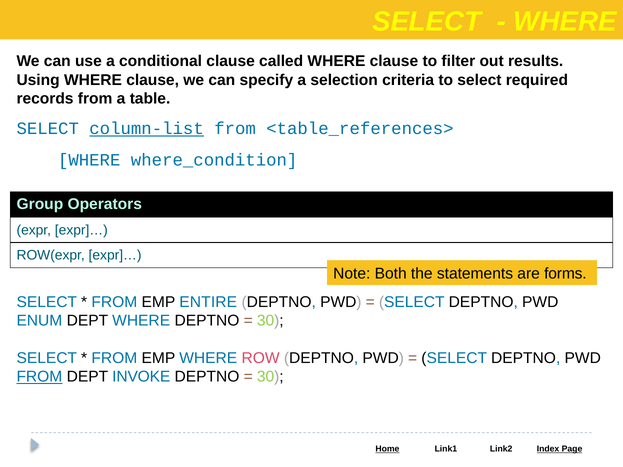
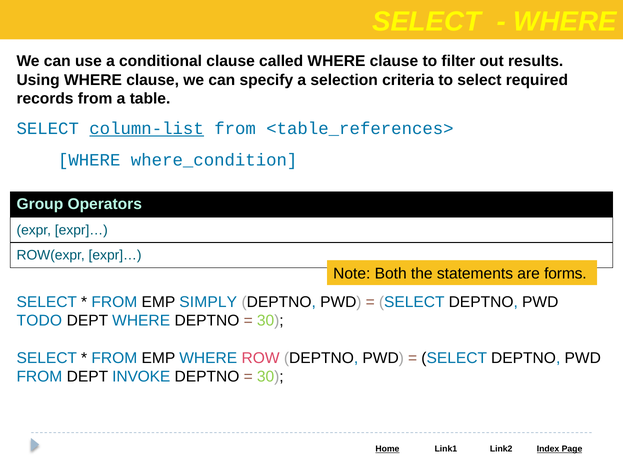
ENTIRE: ENTIRE -> SIMPLY (208, 302)
ENUM: ENUM -> TODO (39, 321)
FROM underline: present -> none (39, 377)
